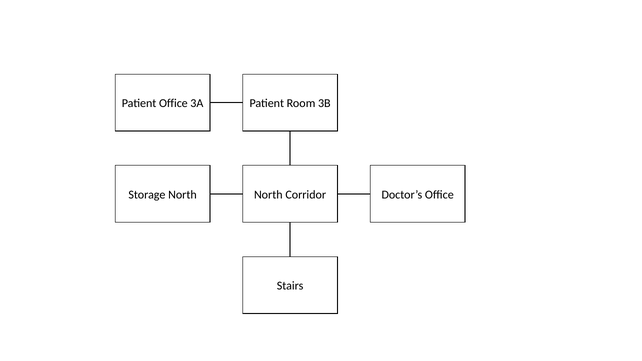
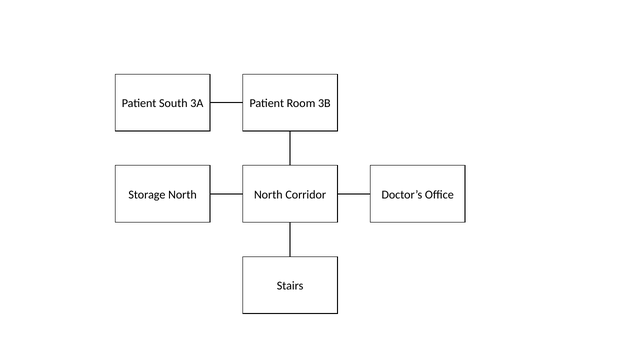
Patient Office: Office -> South (173, 103)
